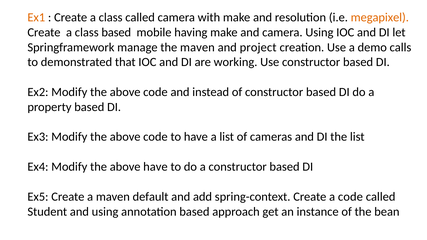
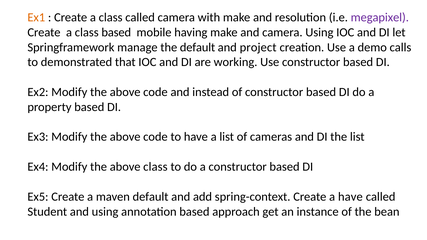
megapixel colour: orange -> purple (380, 17)
the maven: maven -> default (198, 47)
above have: have -> class (155, 167)
a code: code -> have (350, 197)
